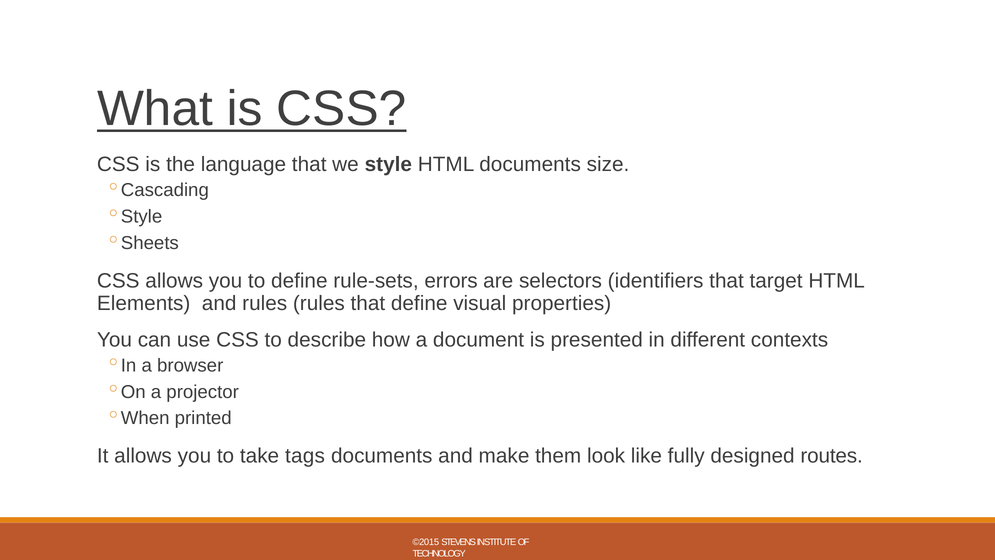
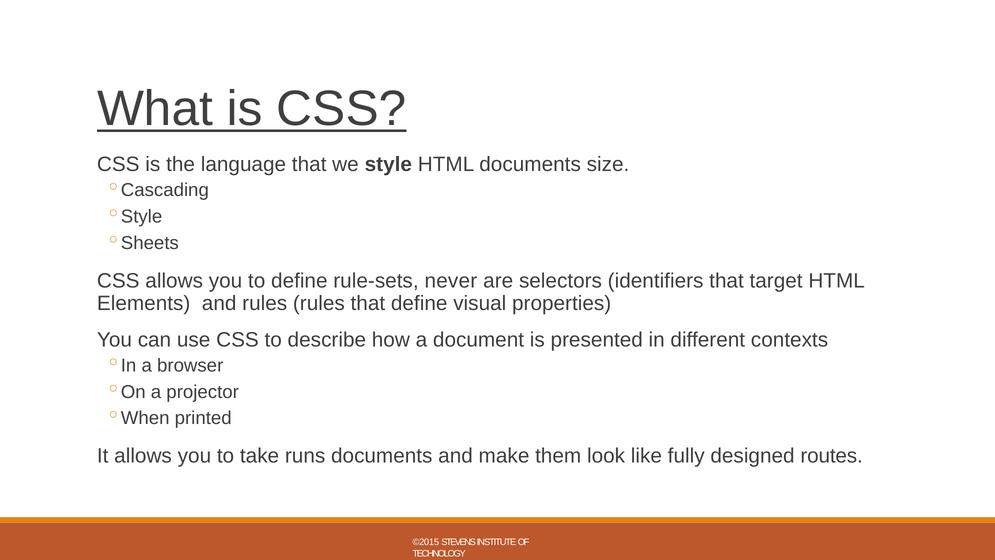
errors: errors -> never (451, 281)
tags: tags -> runs (305, 456)
